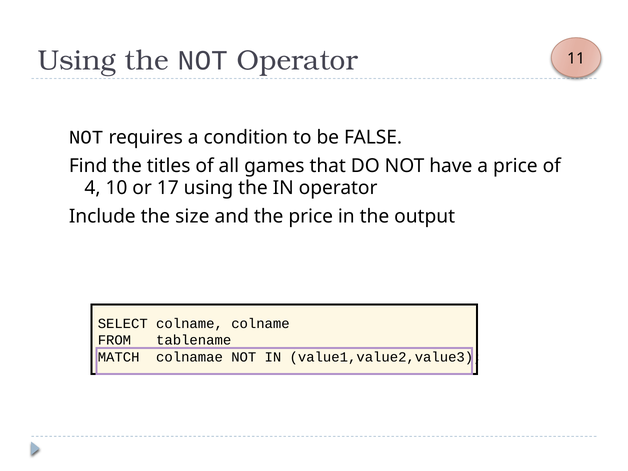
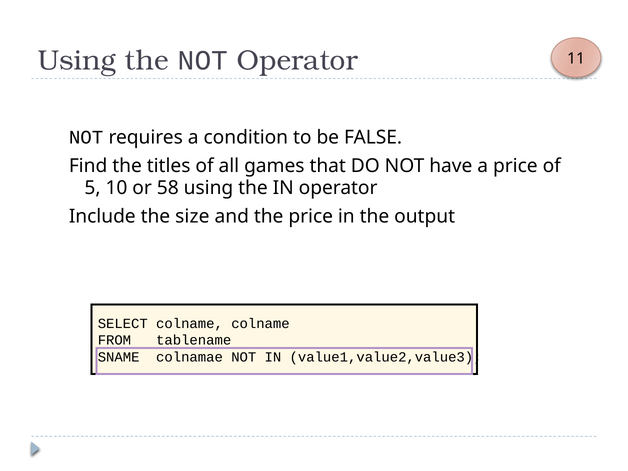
4: 4 -> 5 (93, 188)
17: 17 -> 58 (168, 188)
MATCH: MATCH -> SNAME (119, 357)
